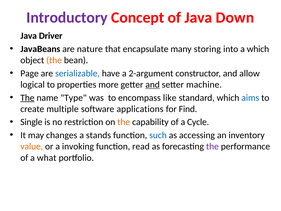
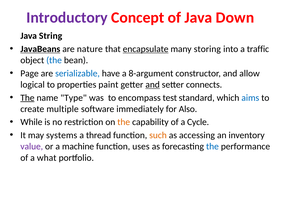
Driver: Driver -> String (51, 36)
JavaBeans underline: none -> present (40, 49)
encapsulate underline: none -> present (146, 49)
a which: which -> traffic (258, 49)
the colour: orange -> blue (54, 60)
2-argument: 2-argument -> 8-argument (151, 73)
more: more -> paint (108, 84)
machine: machine -> connects (204, 84)
like: like -> test (170, 98)
applications: applications -> immediately (140, 109)
Find: Find -> Also (188, 109)
Single: Single -> While (31, 122)
changes: changes -> systems (62, 135)
stands: stands -> thread (99, 135)
such colour: blue -> orange (158, 135)
value colour: orange -> purple (32, 146)
invoking: invoking -> machine (78, 146)
read: read -> uses (141, 146)
the colour: purple -> blue (212, 146)
